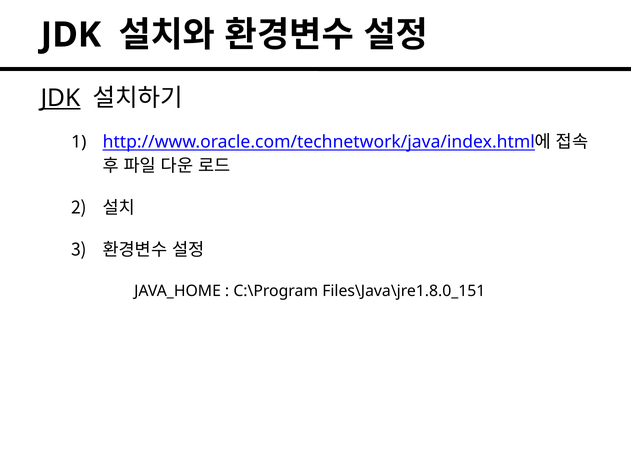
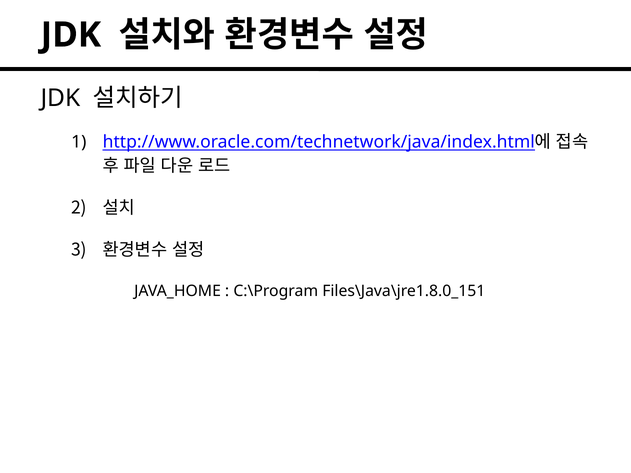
JDK underline: present -> none (61, 98)
